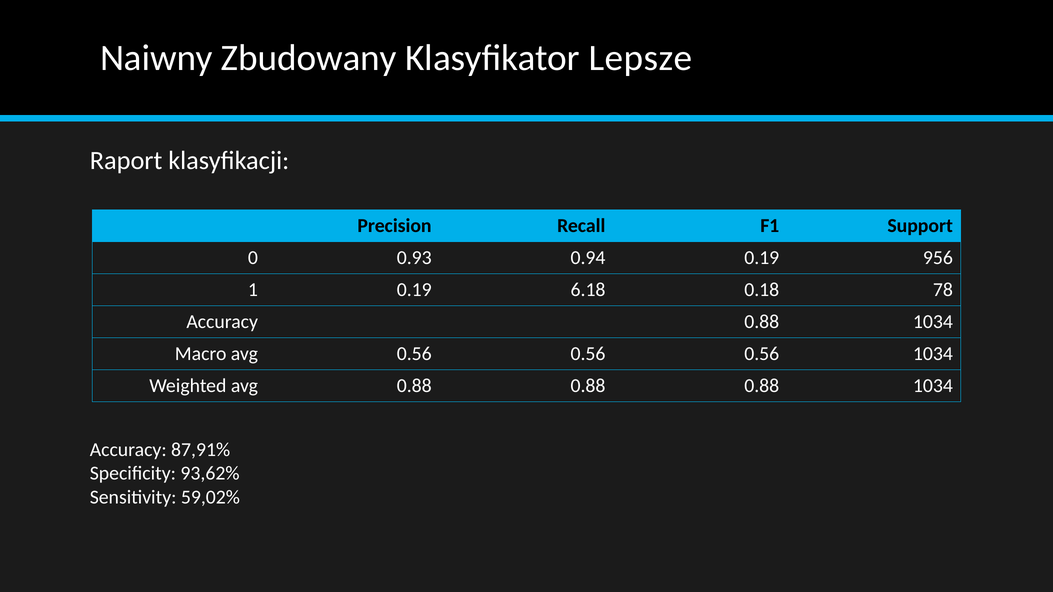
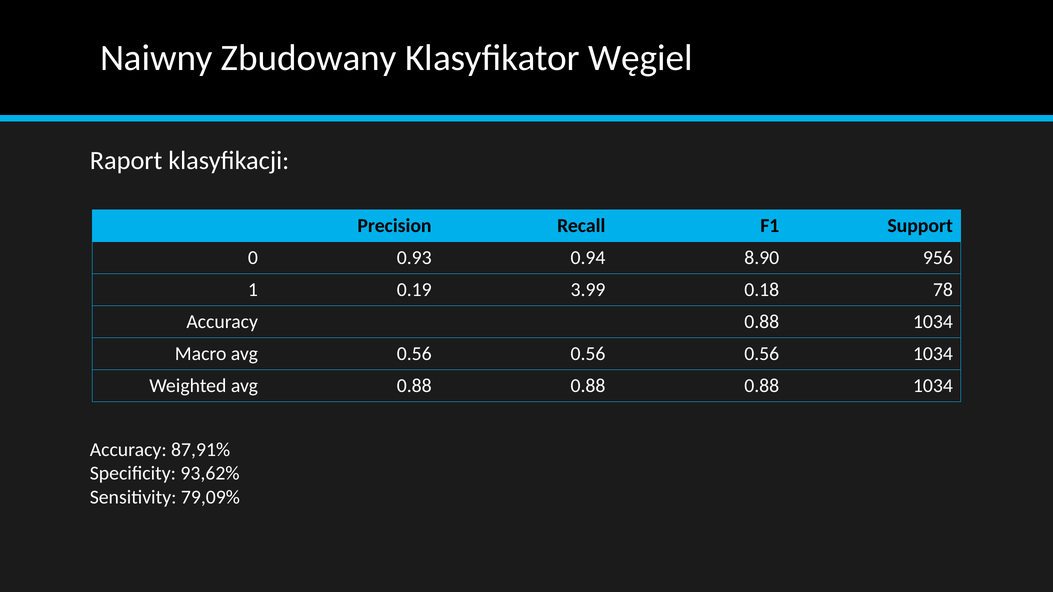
Lepsze: Lepsze -> Węgiel (641, 58)
0.94 0.19: 0.19 -> 8.90 (762, 258)
6.18: 6.18 -> 3.99 (588, 290)
59,02%: 59,02% -> 79,09% (210, 497)
